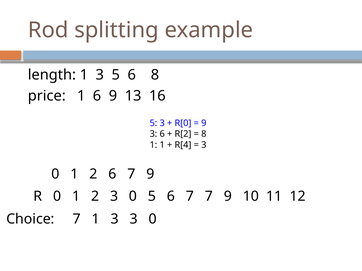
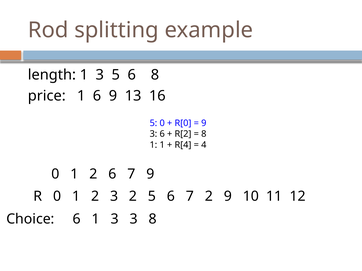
5 3: 3 -> 0 (162, 123)
3: 3 -> 4 (204, 145)
2 3 0: 0 -> 2 (133, 196)
7 7: 7 -> 2 (209, 196)
Choice 7: 7 -> 6 (77, 219)
3 3 0: 0 -> 8 (153, 219)
